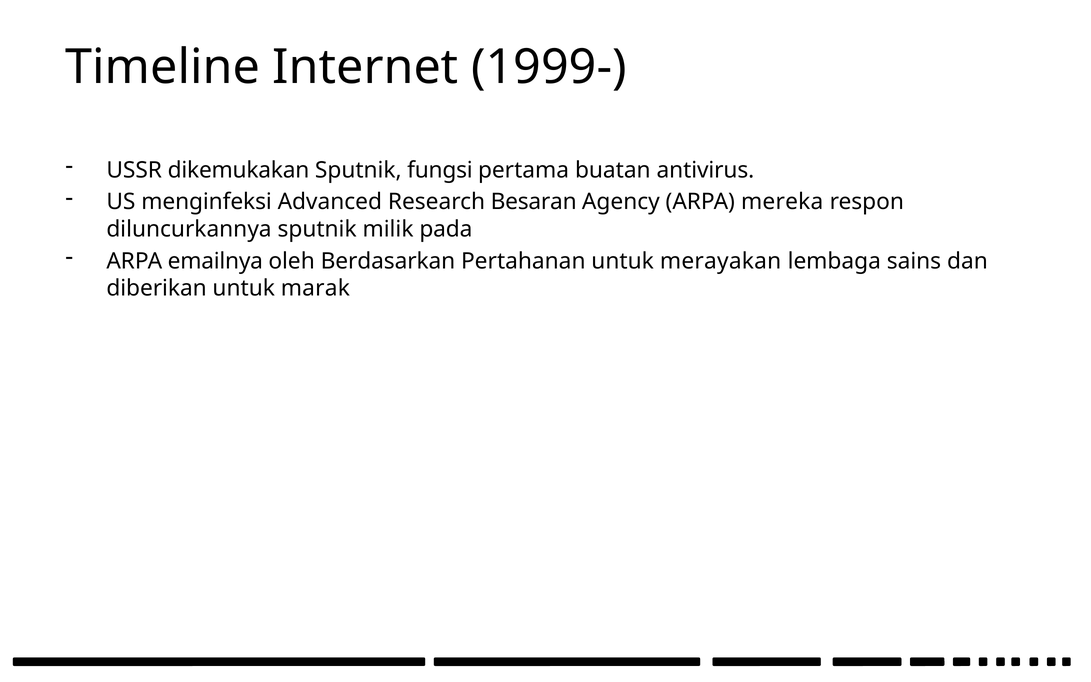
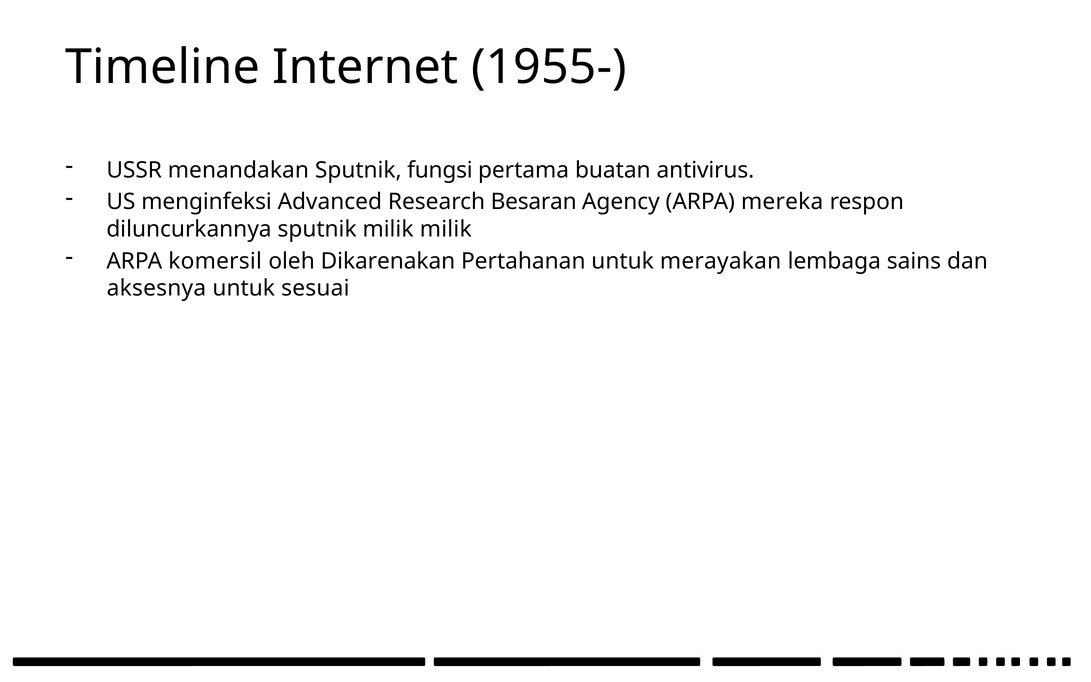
1999-: 1999- -> 1955- (549, 67)
dikemukakan: dikemukakan -> menandakan (238, 170)
milik pada: pada -> milik (446, 229)
emailnya: emailnya -> komersil (215, 261)
Berdasarkan: Berdasarkan -> Dikarenakan (388, 261)
diberikan: diberikan -> aksesnya (156, 288)
marak: marak -> sesuai (315, 288)
